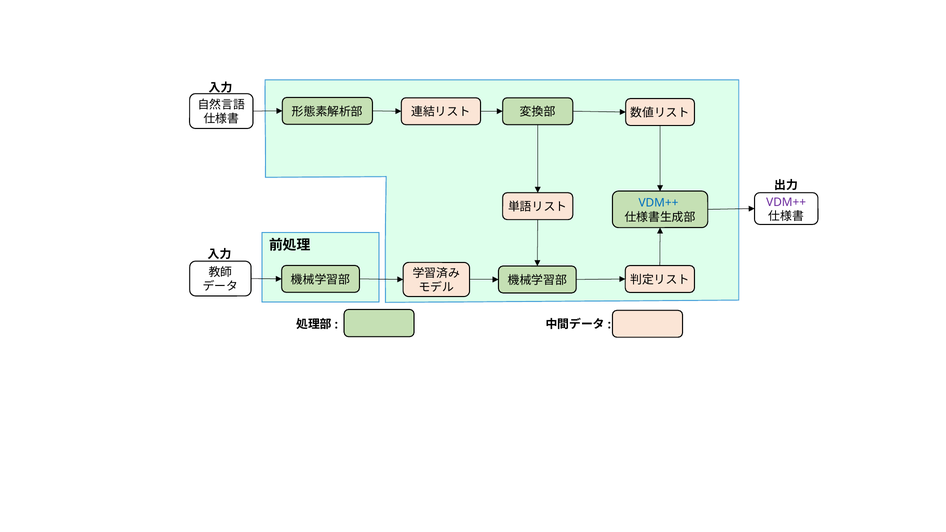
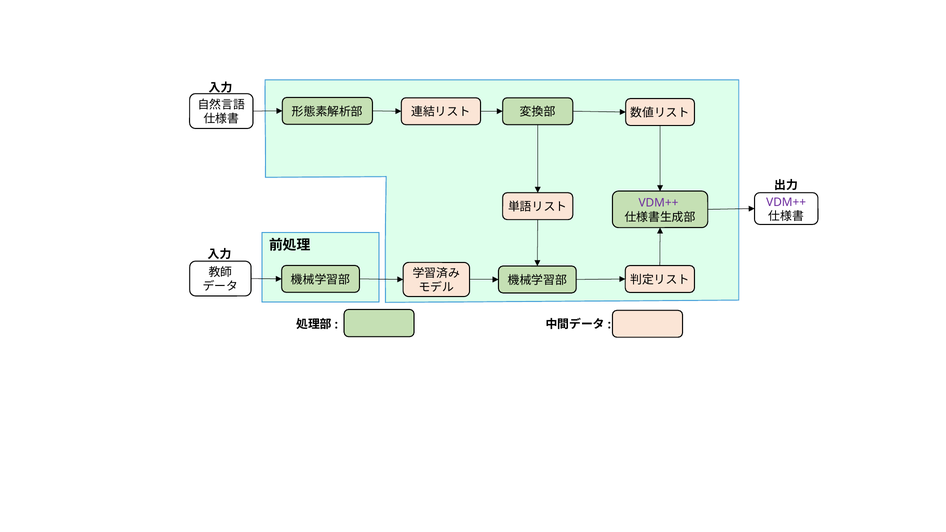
VDM++ colour: blue -> purple (658, 203)
